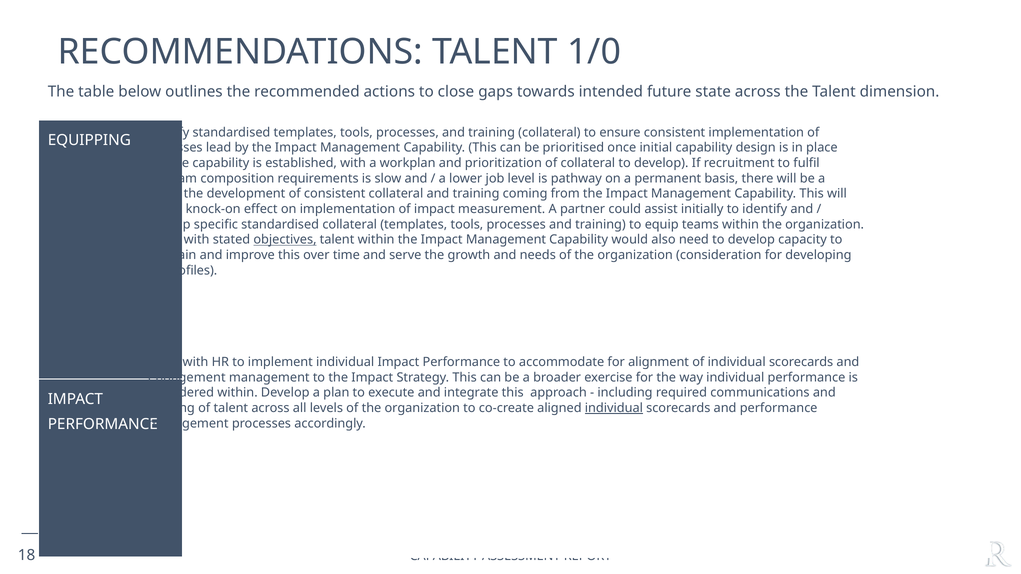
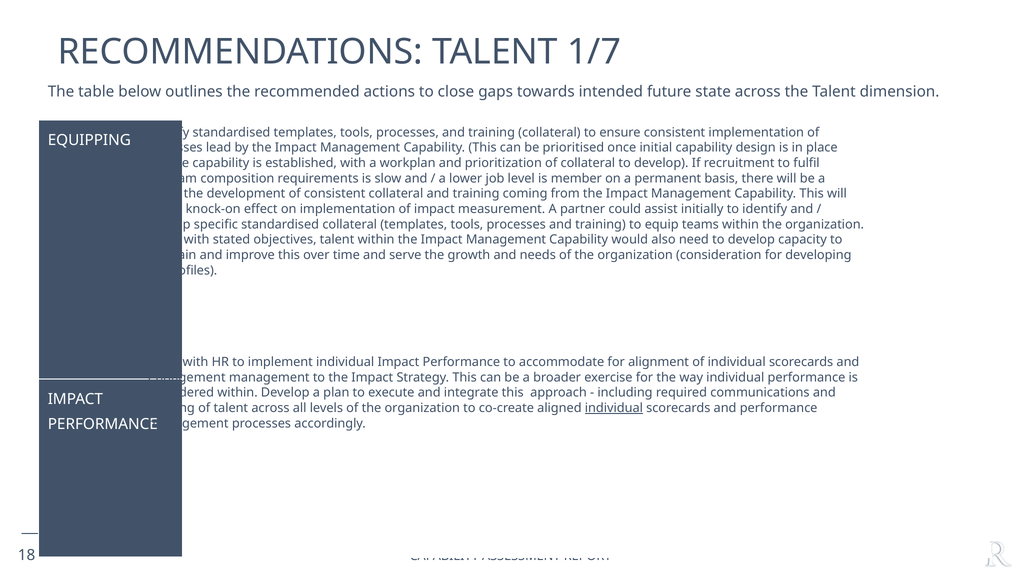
1/0: 1/0 -> 1/7 (594, 52)
pathway: pathway -> member (576, 179)
objectives underline: present -> none (285, 240)
